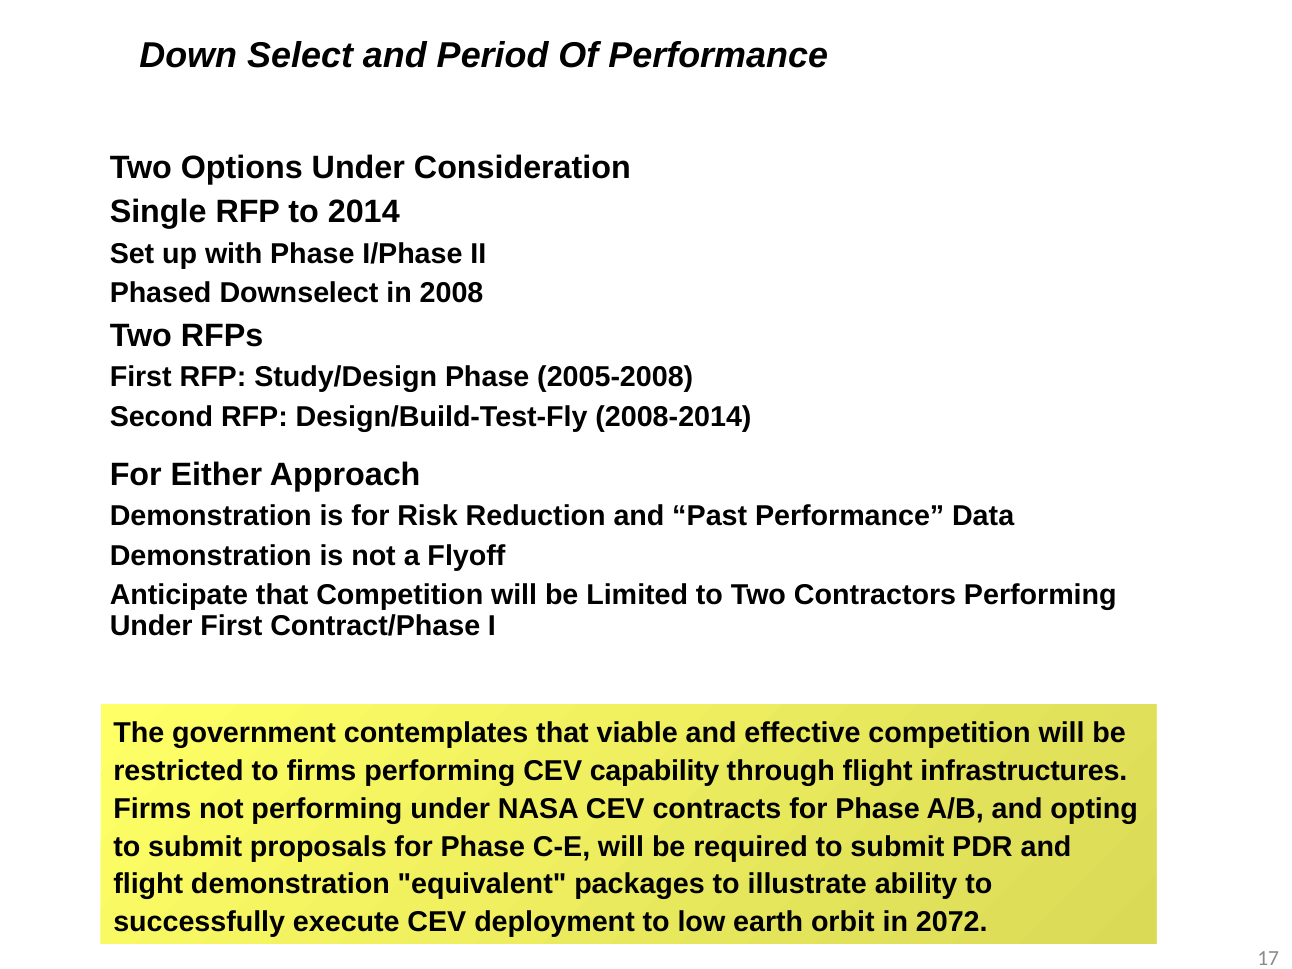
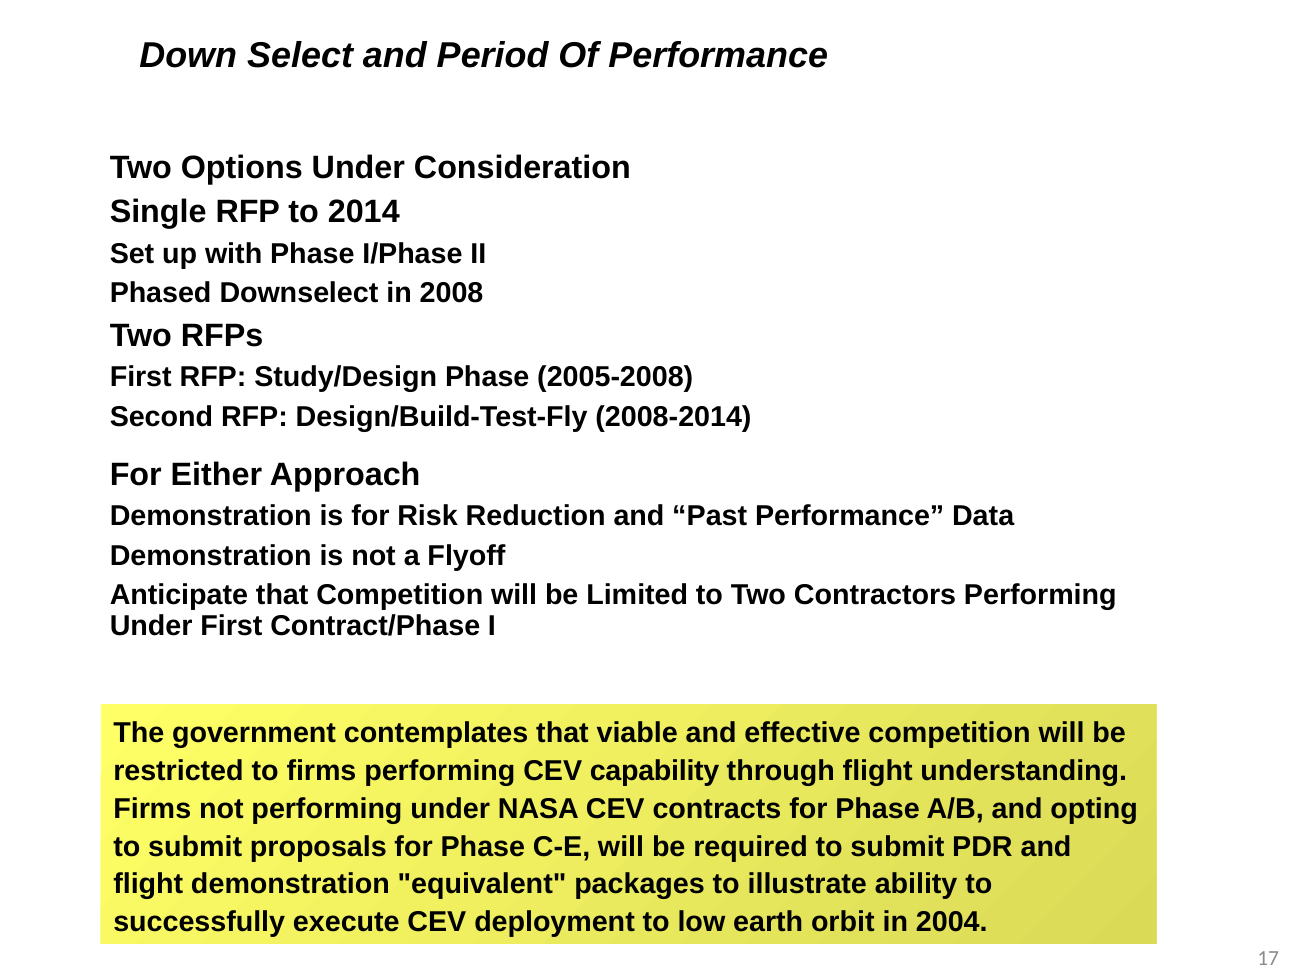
infrastructures: infrastructures -> understanding (1024, 771)
2072: 2072 -> 2004 (952, 922)
